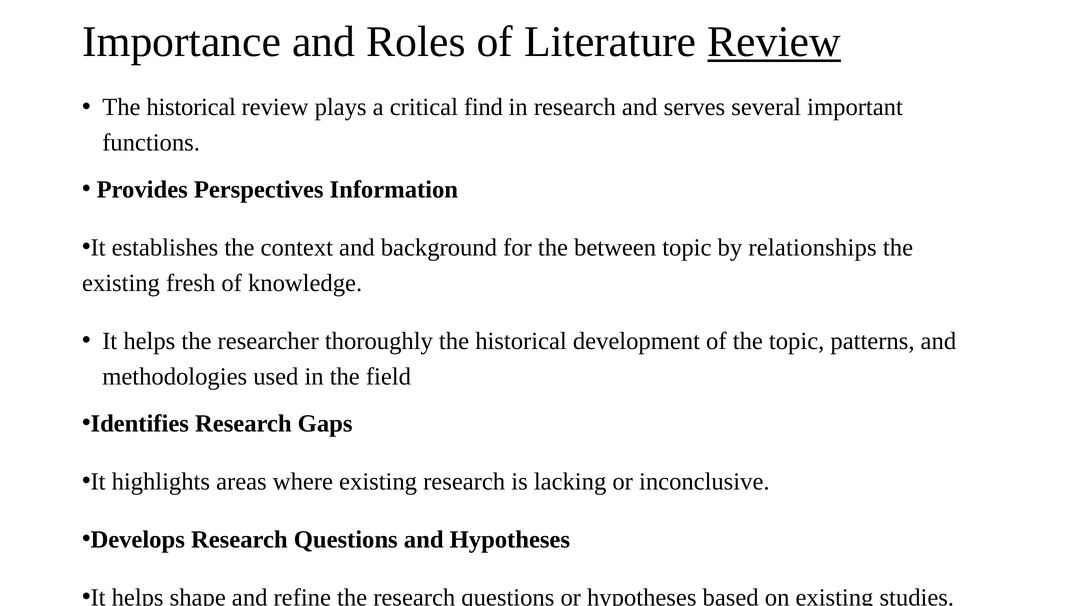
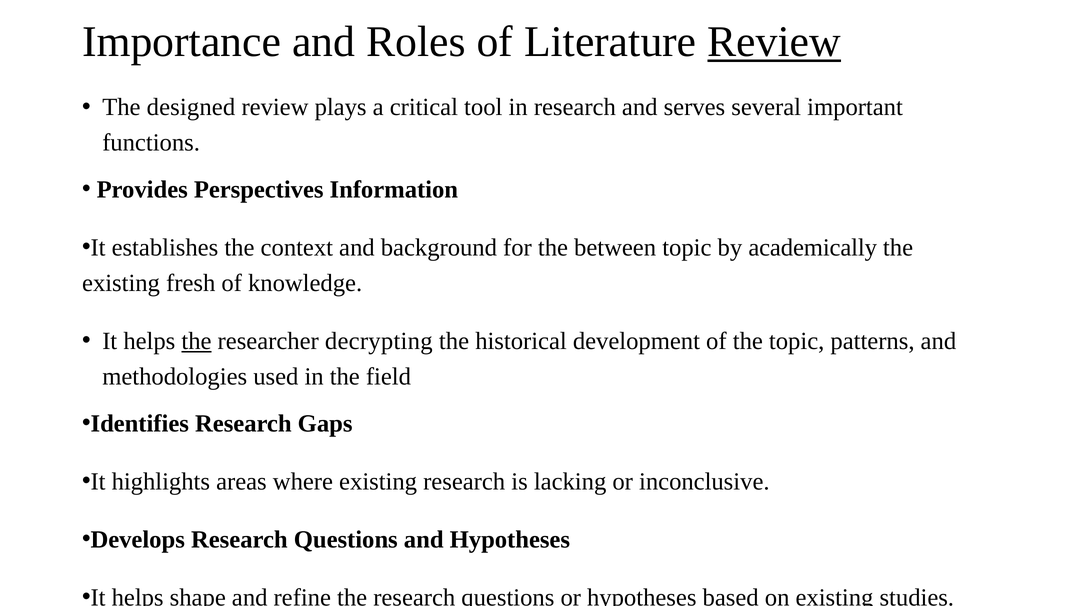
historical: historical -> designed (191, 107)
find: find -> tool (483, 107)
relationships: relationships -> academically (813, 248)
the underline: none -> present (196, 341)
thoroughly: thoroughly -> decrypting (379, 341)
